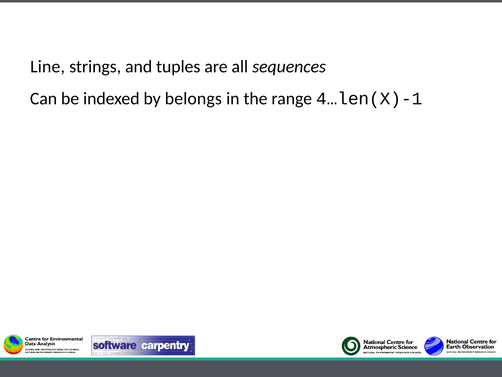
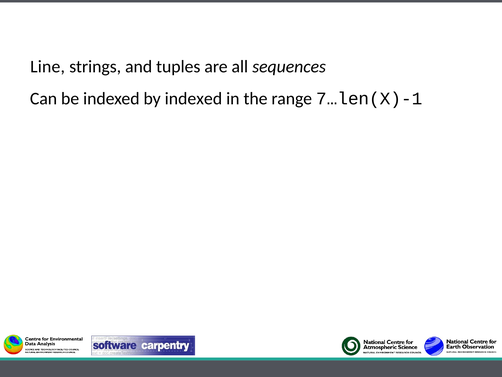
by belongs: belongs -> indexed (193, 99)
4…len(X)-1: 4…len(X)-1 -> 7…len(X)-1 (369, 99)
